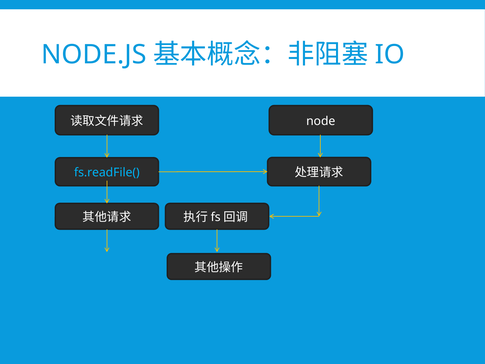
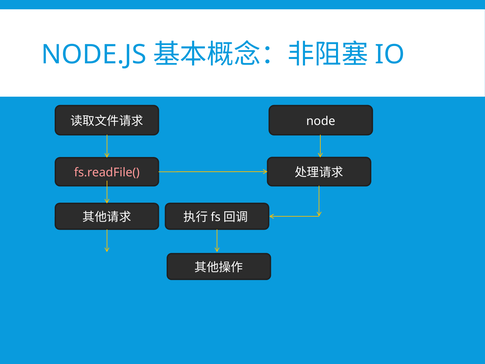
fs.readFile( colour: light blue -> pink (107, 172)
